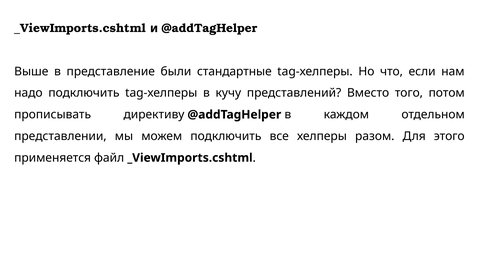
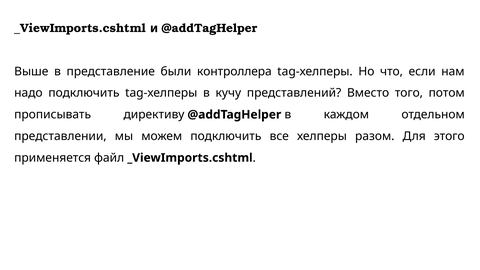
стандартные: стандартные -> контроллера (234, 71)
